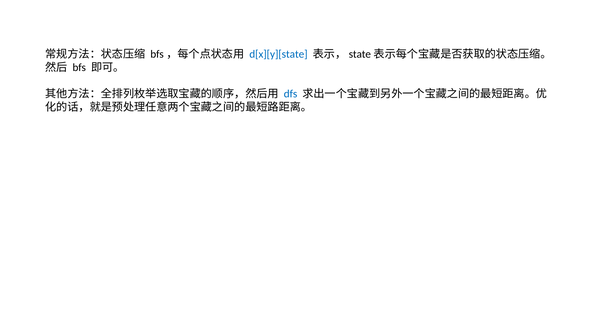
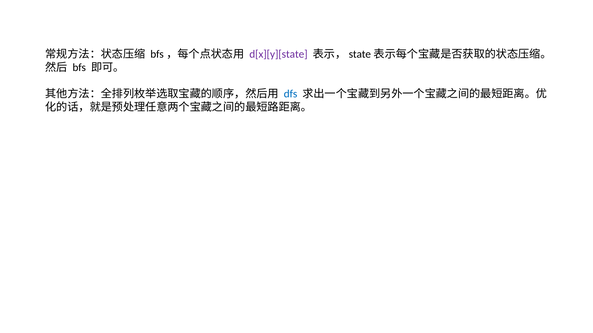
d[x][y][state colour: blue -> purple (278, 54)
